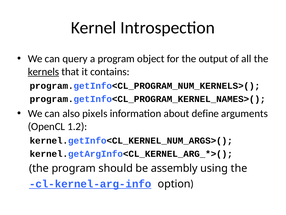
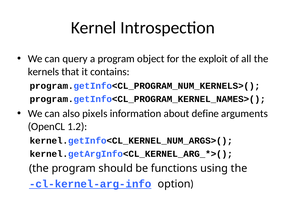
output: output -> exploit (213, 59)
kernels underline: present -> none (44, 72)
assembly: assembly -> functions (174, 168)
